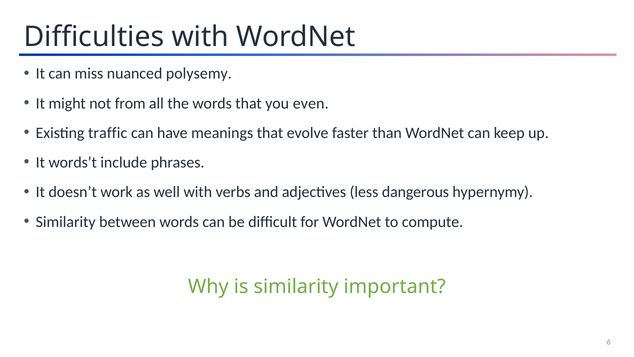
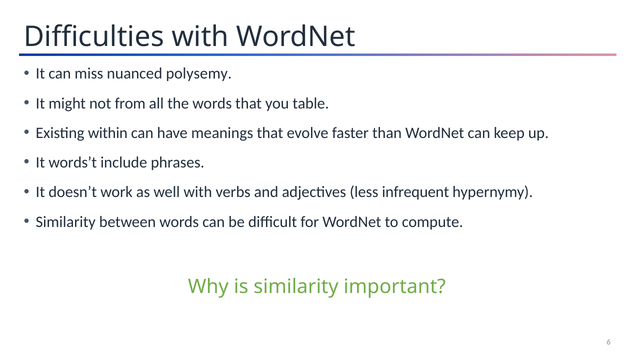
even: even -> table (311, 103)
traffic: traffic -> within (108, 133)
dangerous: dangerous -> infrequent (416, 192)
